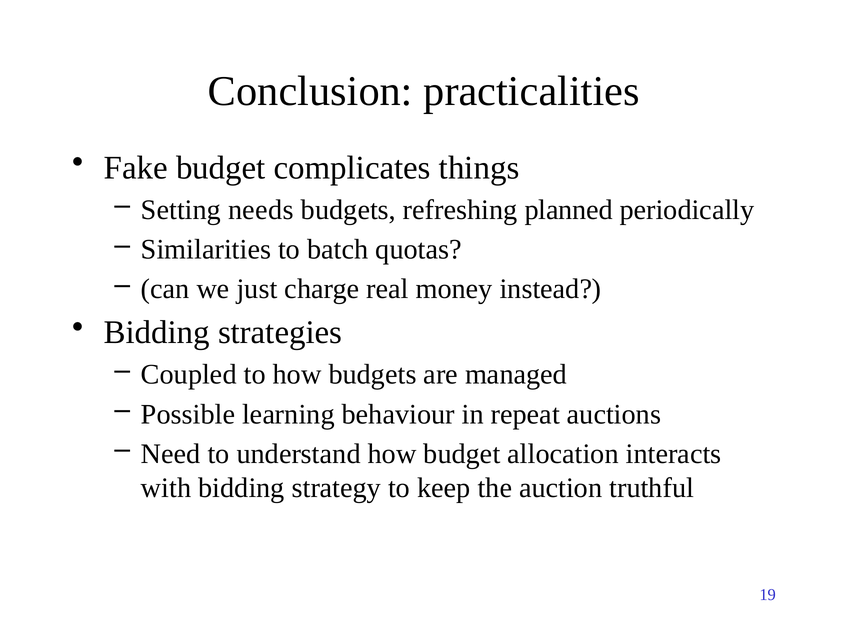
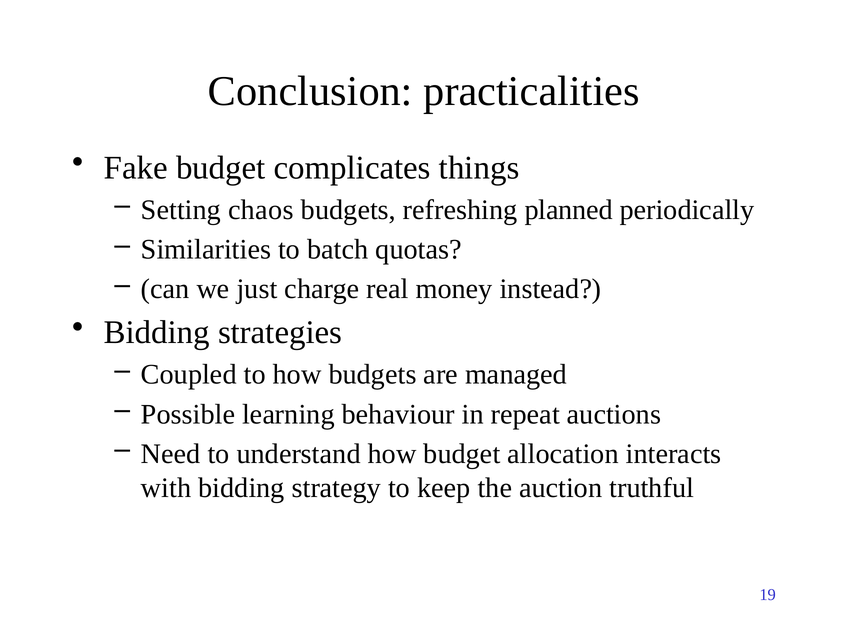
needs: needs -> chaos (261, 210)
